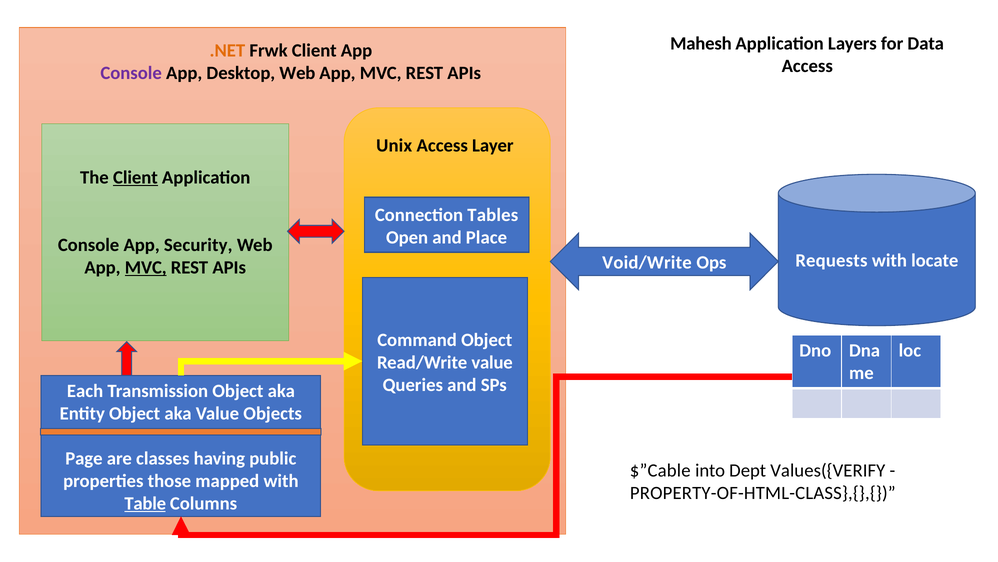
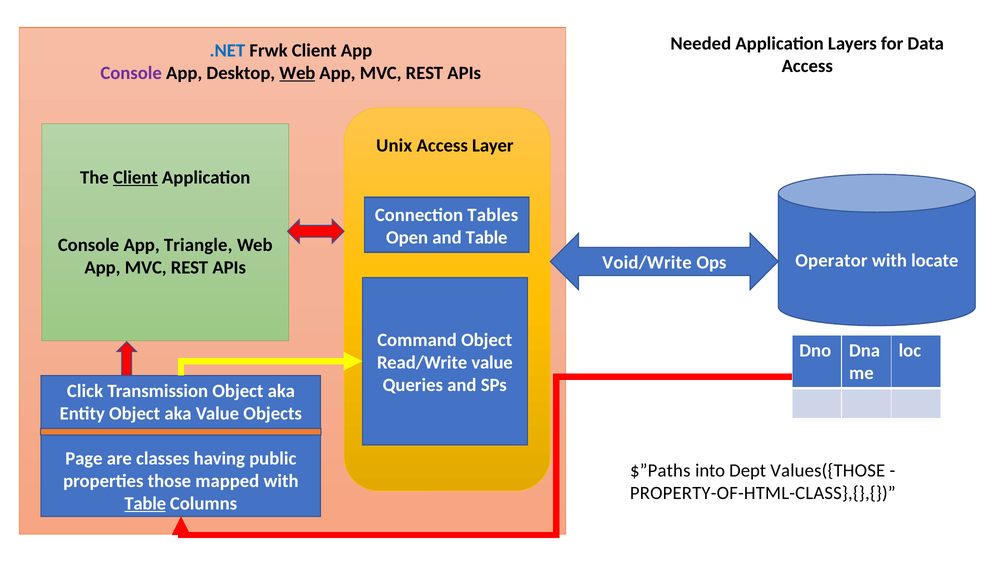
Mahesh: Mahesh -> Needed (701, 44)
.NET colour: orange -> blue (227, 51)
Web underline: none -> present (297, 73)
and Place: Place -> Table (487, 237)
Security: Security -> Triangle (198, 245)
Requests: Requests -> Operator (831, 260)
MVC underline: present -> none (146, 267)
Each: Each -> Click (85, 391)
$”Cable: $”Cable -> $”Paths (660, 470)
Values({VERIFY: Values({VERIFY -> Values({THOSE (828, 470)
